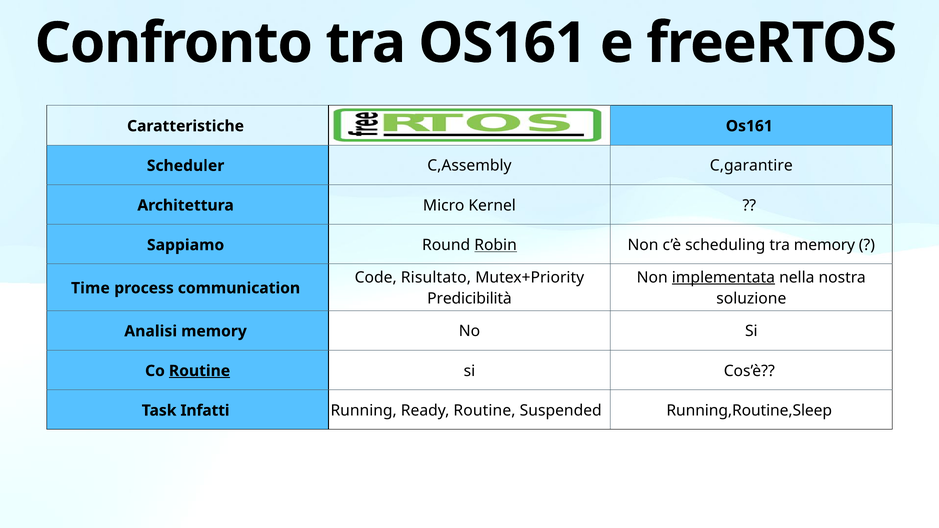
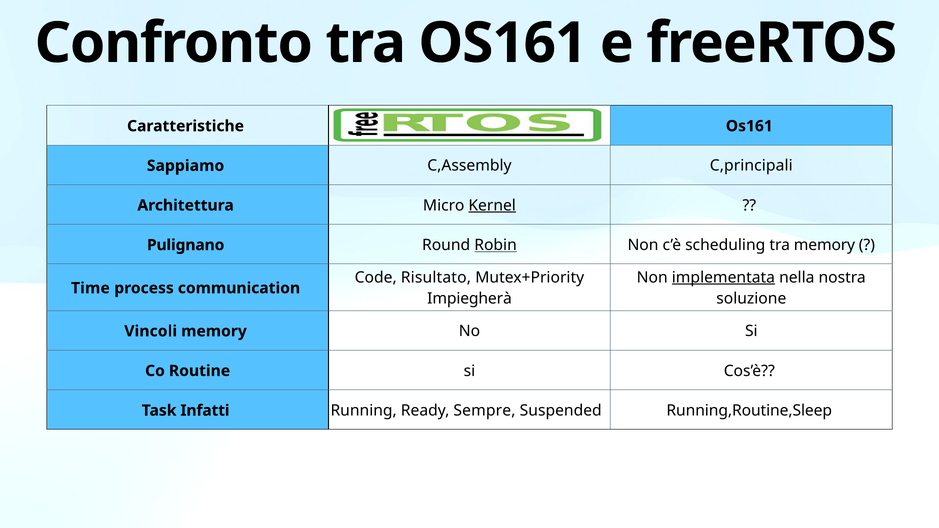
Scheduler: Scheduler -> Sappiamo (186, 166)
C,garantire: C,garantire -> C,principali (751, 166)
Kernel underline: none -> present (492, 205)
Sappiamo: Sappiamo -> Pulignano (186, 245)
Predicibilità: Predicibilità -> Impiegherà (470, 299)
Analisi: Analisi -> Vincoli (151, 331)
Routine underline: present -> none (200, 371)
Ready Routine: Routine -> Sempre (484, 411)
